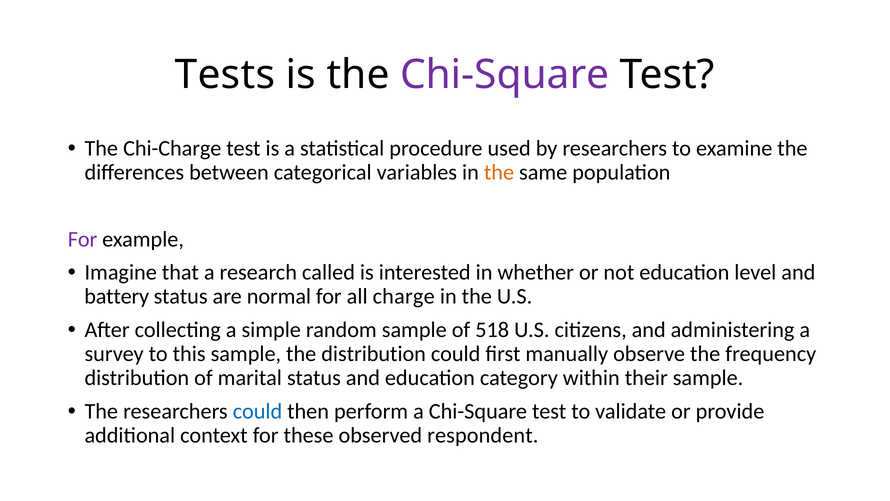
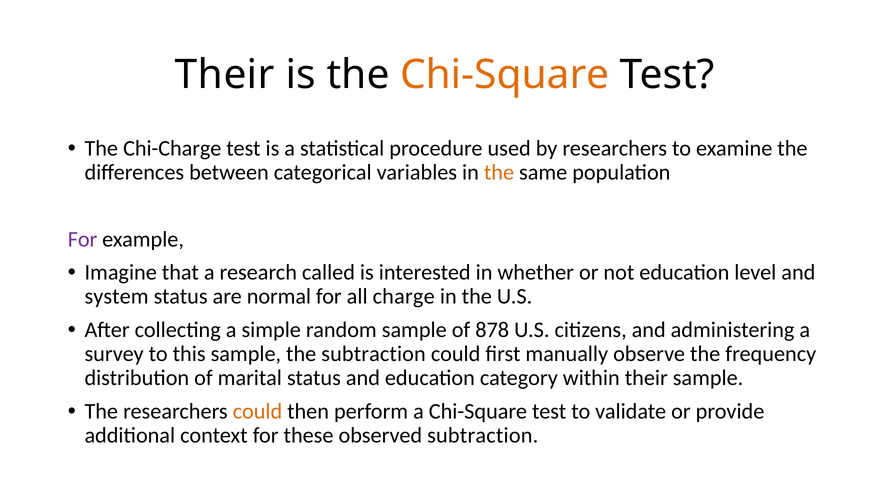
Tests: Tests -> Their (225, 75)
Chi-Square colour: purple -> orange (505, 75)
battery: battery -> system (117, 296)
518: 518 -> 878 (492, 330)
the distribution: distribution -> subtraction (374, 354)
could colour: blue -> orange (257, 411)
observed respondent: respondent -> subtraction (483, 435)
